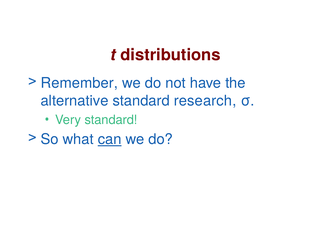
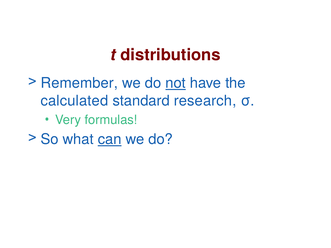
not underline: none -> present (176, 83)
alternative: alternative -> calculated (74, 101)
Very standard: standard -> formulas (111, 120)
